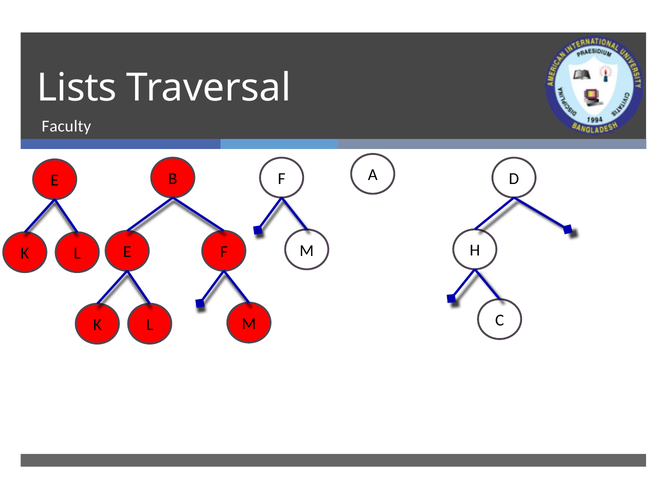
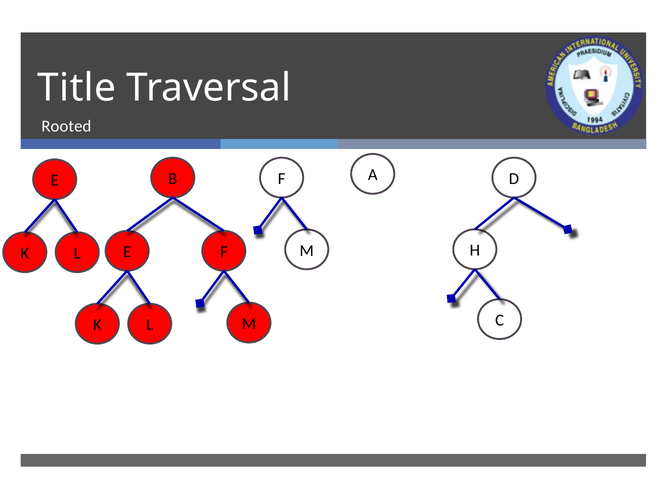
Lists: Lists -> Title (77, 88)
Faculty: Faculty -> Rooted (66, 126)
